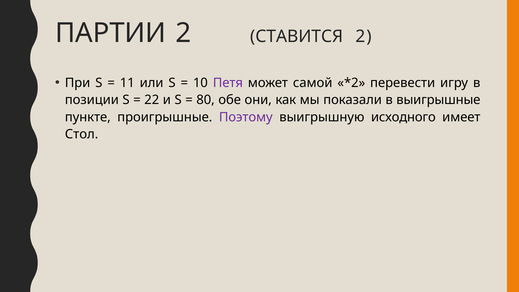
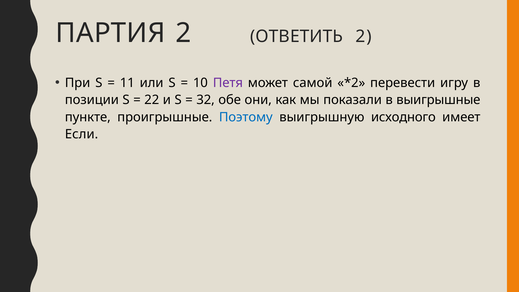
ПАРТИИ: ПАРТИИ -> ПАРТИЯ (110, 33)
СТАВИТСЯ: СТАВИТСЯ -> ОТВЕТИТЬ (297, 36)
80: 80 -> 32 (206, 100)
Поэтому colour: purple -> blue (246, 117)
Стол: Стол -> Если (82, 134)
